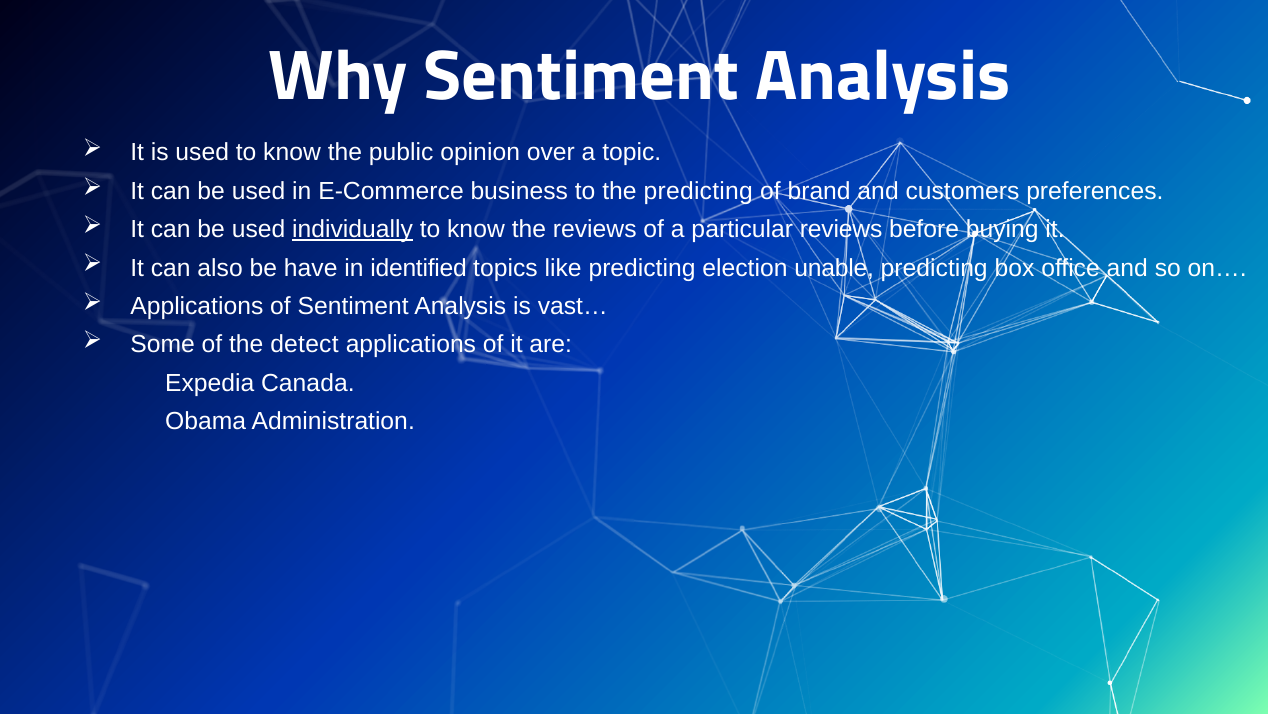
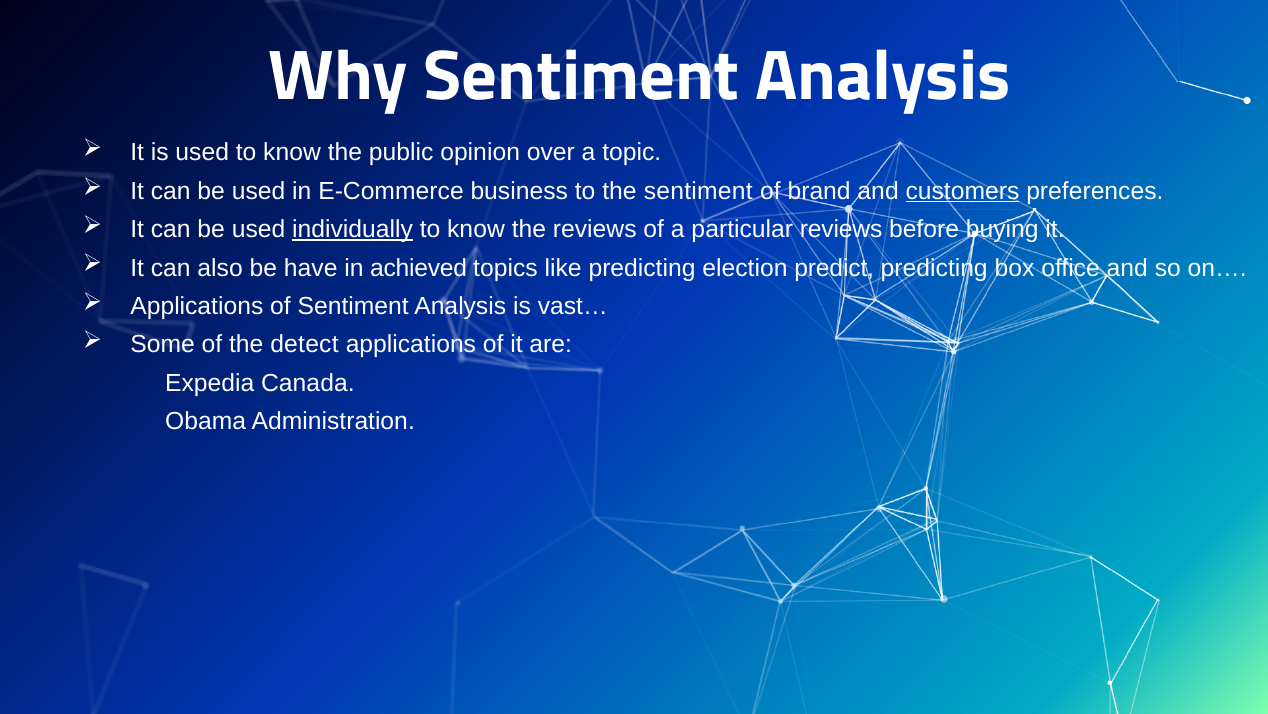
the predicting: predicting -> sentiment (698, 191)
customers underline: none -> present (962, 191)
identified: identified -> achieved (419, 268)
unable: unable -> predict (834, 268)
